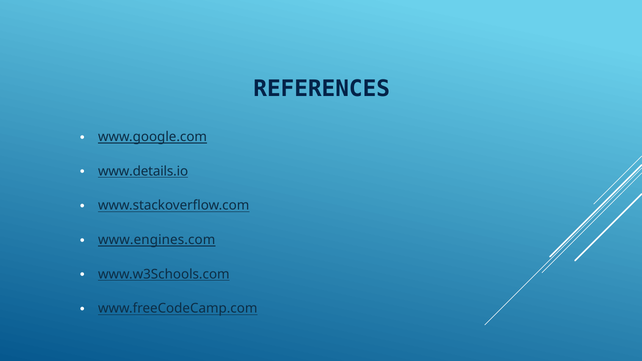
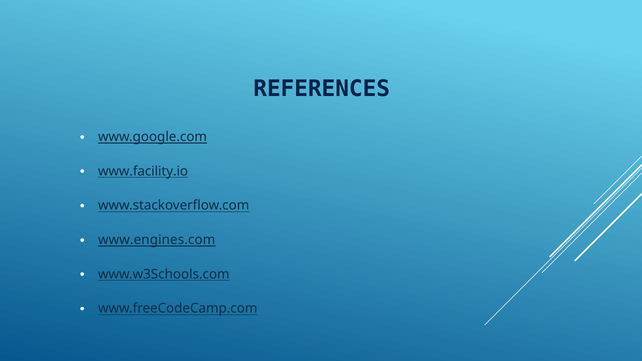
www.details.io: www.details.io -> www.facility.io (143, 171)
